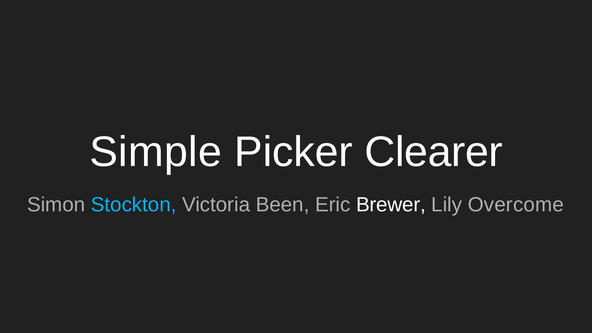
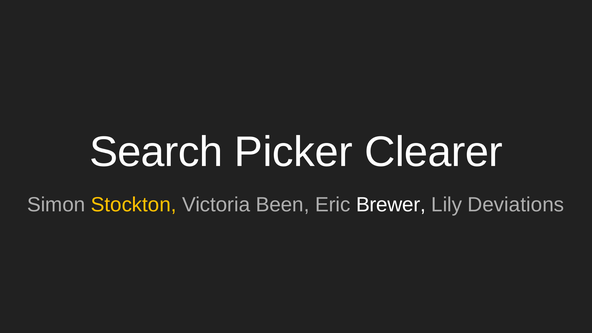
Simple: Simple -> Search (156, 152)
Stockton colour: light blue -> yellow (134, 205)
Overcome: Overcome -> Deviations (516, 205)
